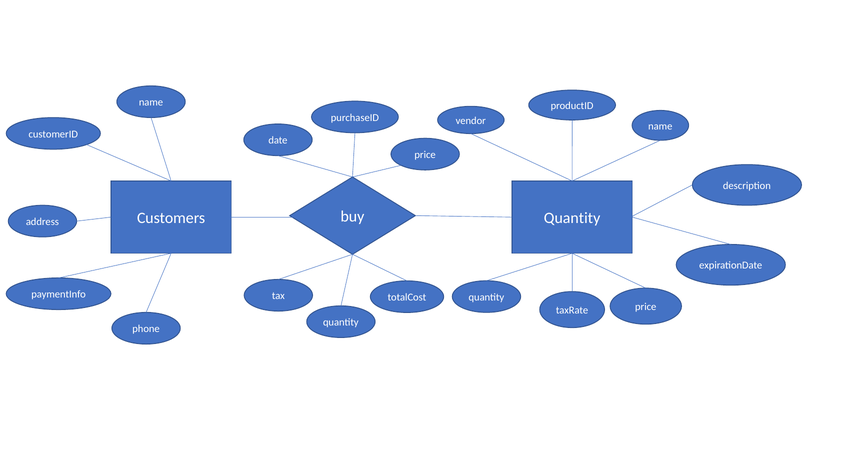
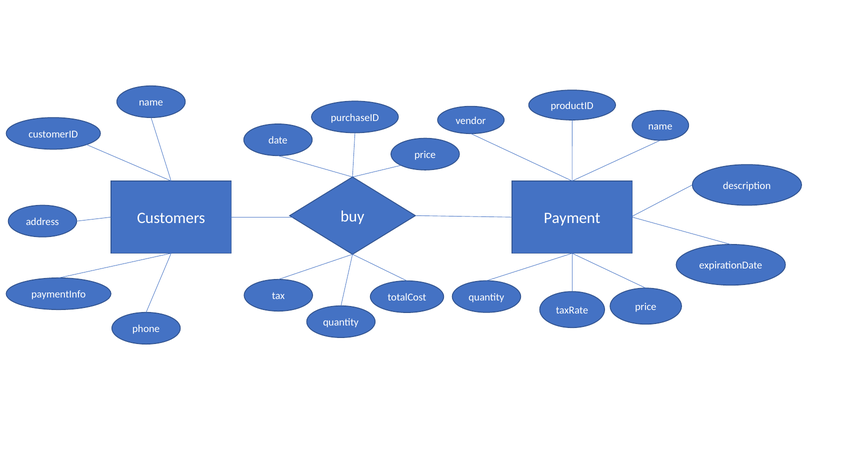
Customers Quantity: Quantity -> Payment (572, 218)
